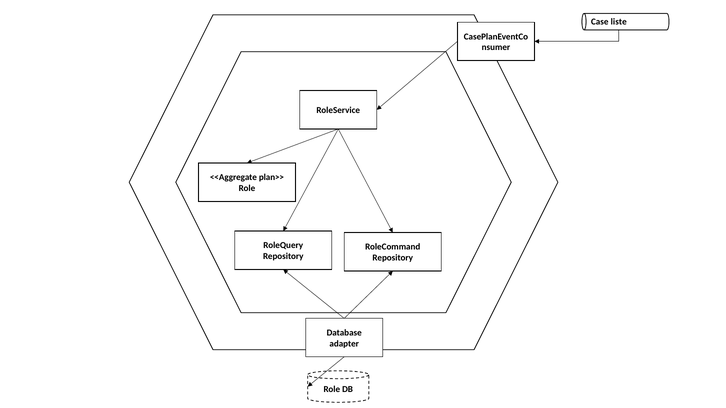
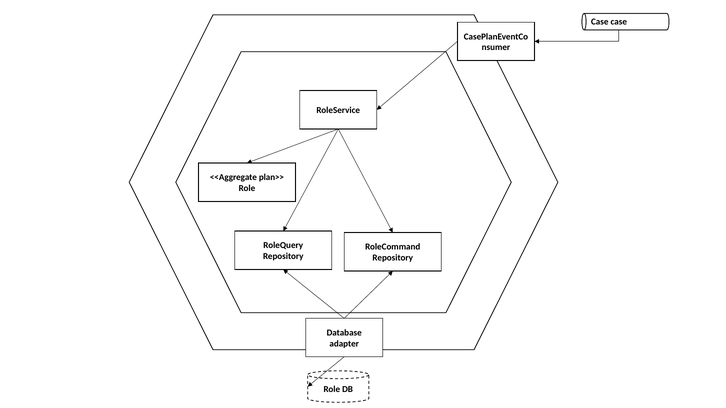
Case liste: liste -> case (619, 22)
